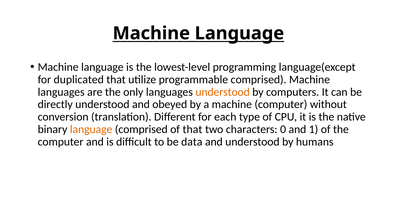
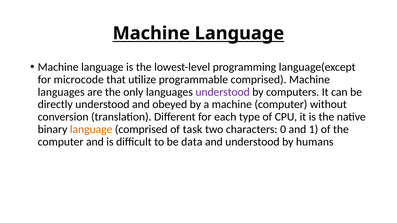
duplicated: duplicated -> microcode (79, 80)
understood colour: orange -> purple (223, 92)
of that: that -> task (192, 130)
